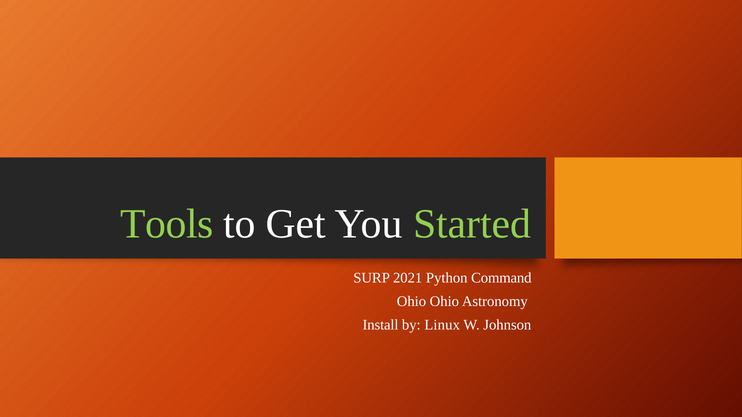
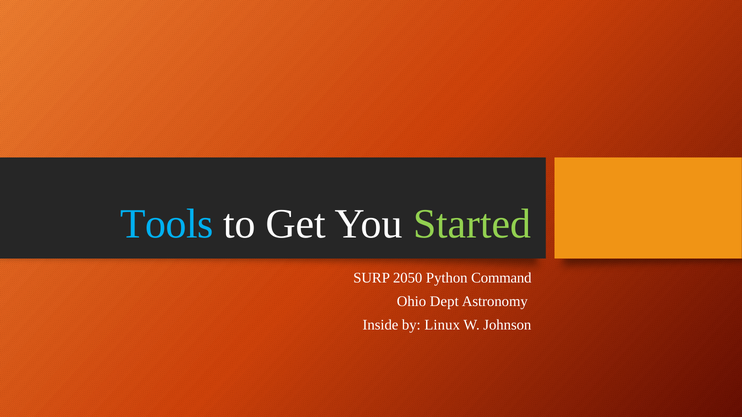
Tools colour: light green -> light blue (167, 224)
2021: 2021 -> 2050 (408, 278)
Ohio Ohio: Ohio -> Dept (444, 302)
Install: Install -> Inside (380, 325)
